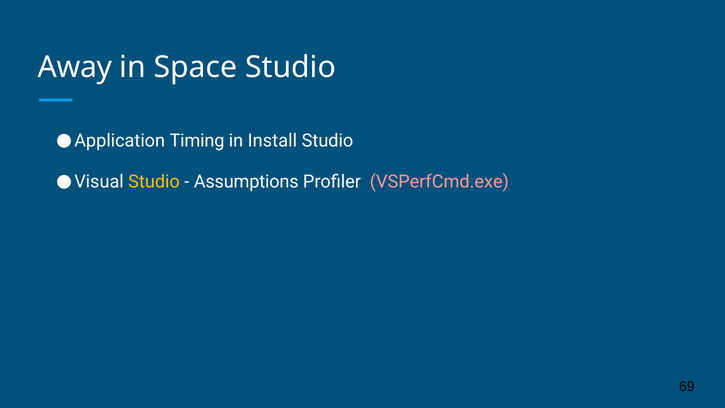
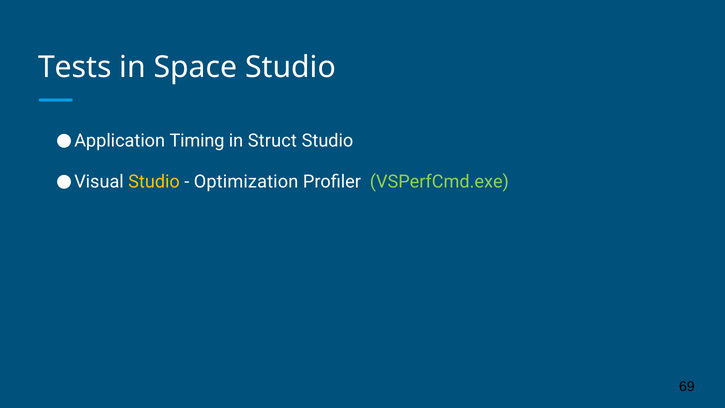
Away: Away -> Tests (75, 67)
Install: Install -> Struct (272, 141)
Assumptions: Assumptions -> Optimization (246, 182)
VSPerfCmd.exe colour: pink -> light green (439, 182)
